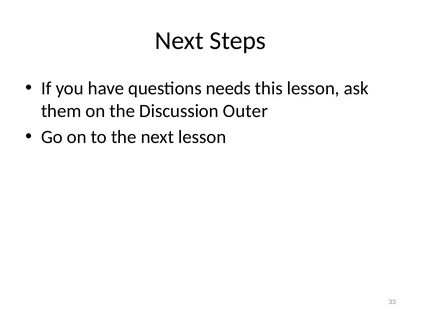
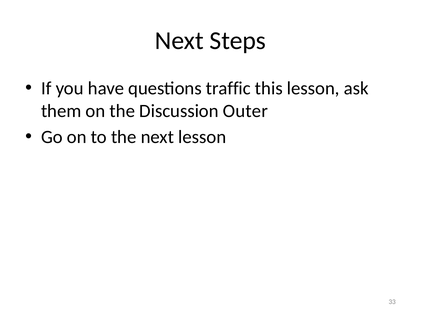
needs: needs -> traffic (228, 88)
